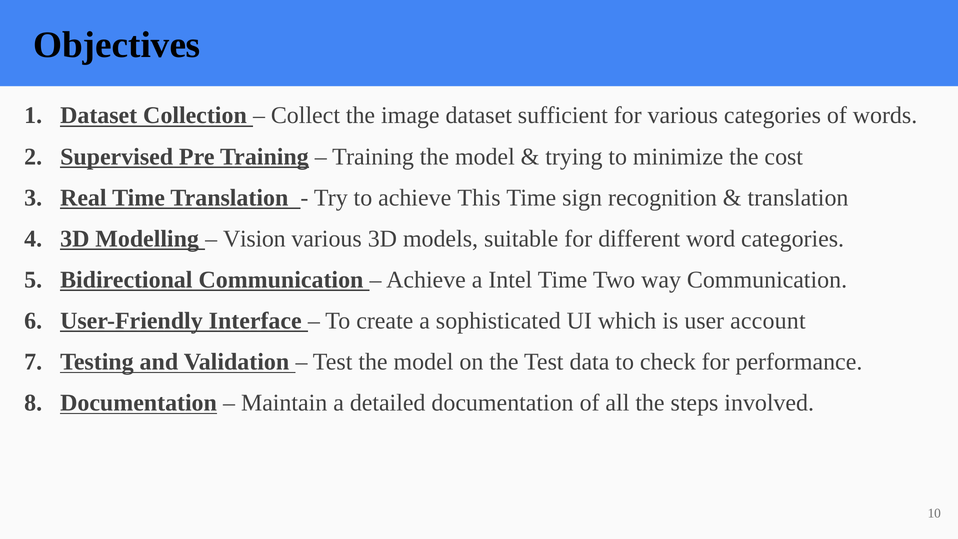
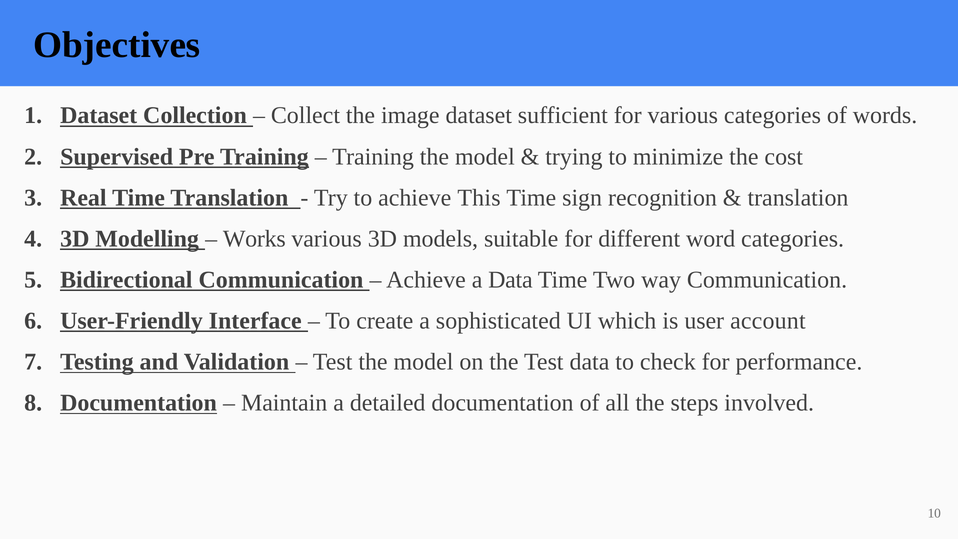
Vision: Vision -> Works (254, 239)
a Intel: Intel -> Data (510, 280)
